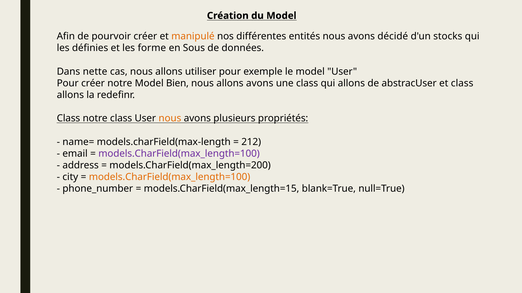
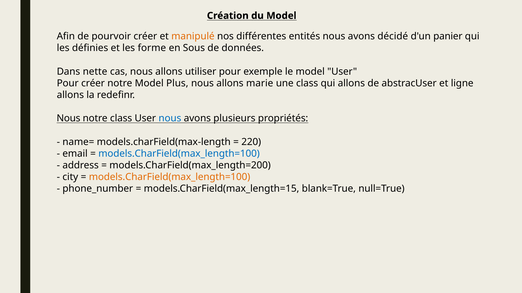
stocks: stocks -> panier (448, 36)
Bien: Bien -> Plus (177, 83)
allons avons: avons -> marie (260, 83)
et class: class -> ligne (462, 83)
Class: Class -> Nous (69, 119)
nous colour: orange -> blue (170, 119)
212: 212 -> 220 (251, 142)
models.CharField(max_length=100 colour: purple -> blue (179, 154)
